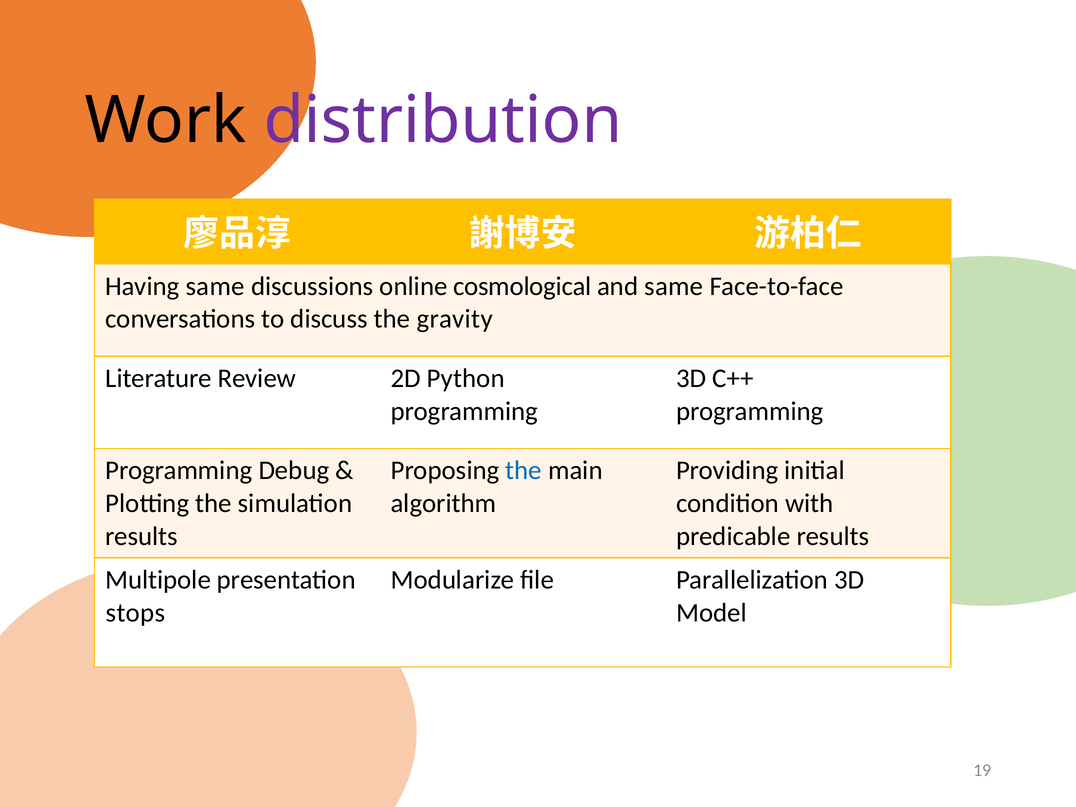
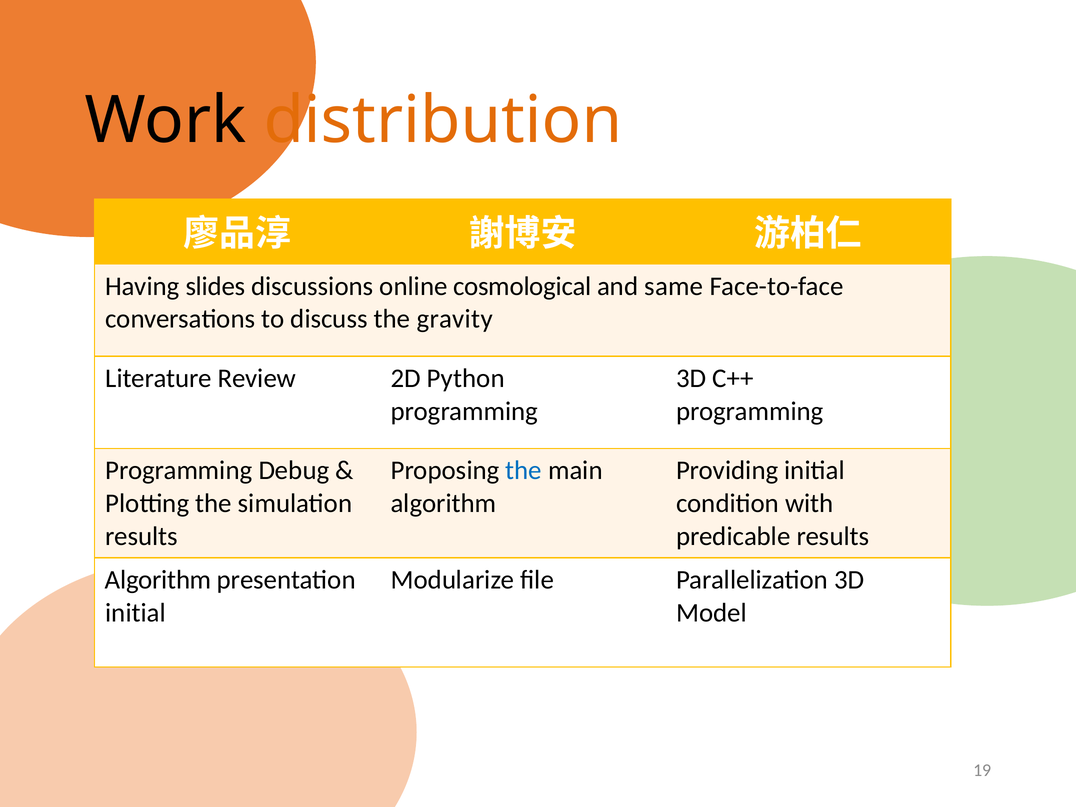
distribution colour: purple -> orange (443, 121)
Having same: same -> slides (215, 286)
Multipole: Multipole -> Algorithm (158, 580)
stops: stops -> initial (136, 613)
